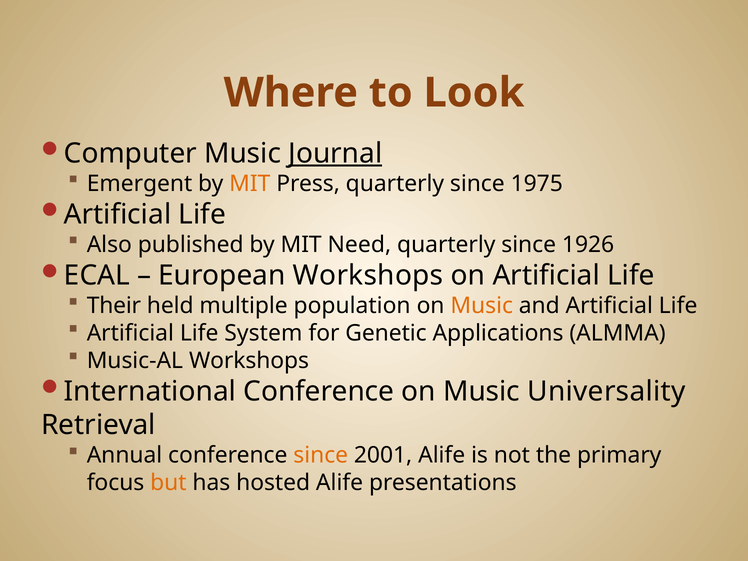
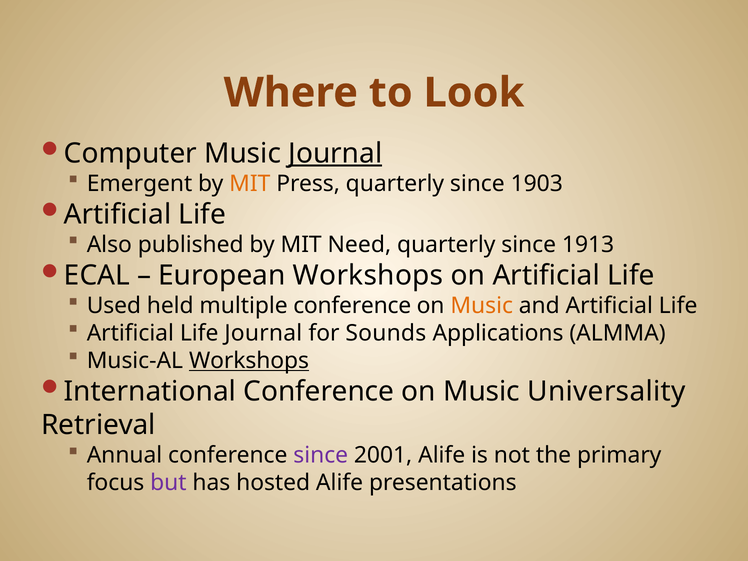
1975: 1975 -> 1903 (537, 184)
1926: 1926 -> 1913 (588, 245)
Their: Their -> Used (114, 306)
multiple population: population -> conference (352, 306)
Life System: System -> Journal (263, 333)
Genetic: Genetic -> Sounds (386, 333)
Workshops underline: none -> present (249, 361)
since colour: orange -> purple (321, 455)
but colour: orange -> purple (168, 483)
